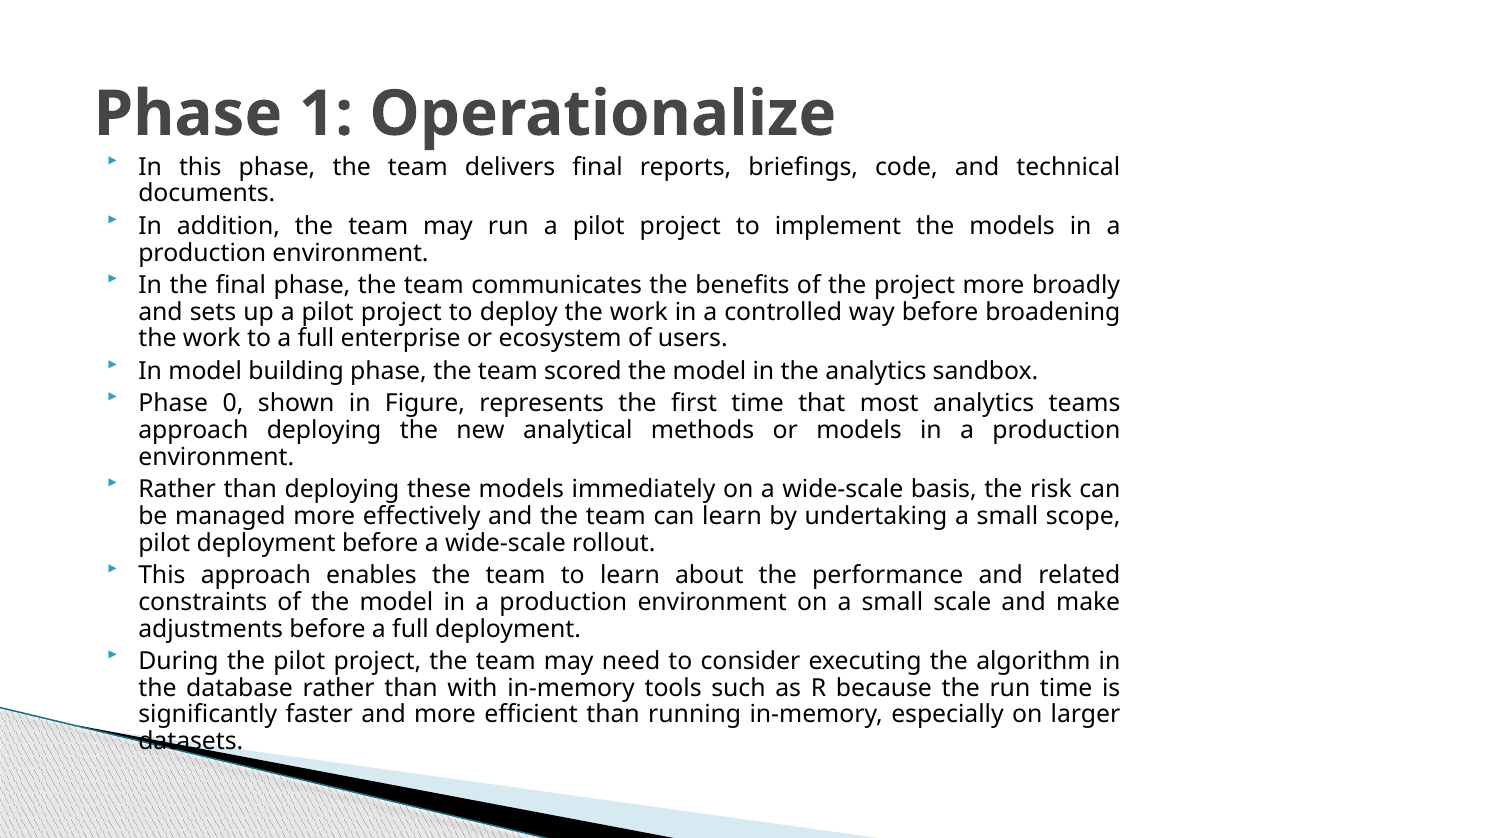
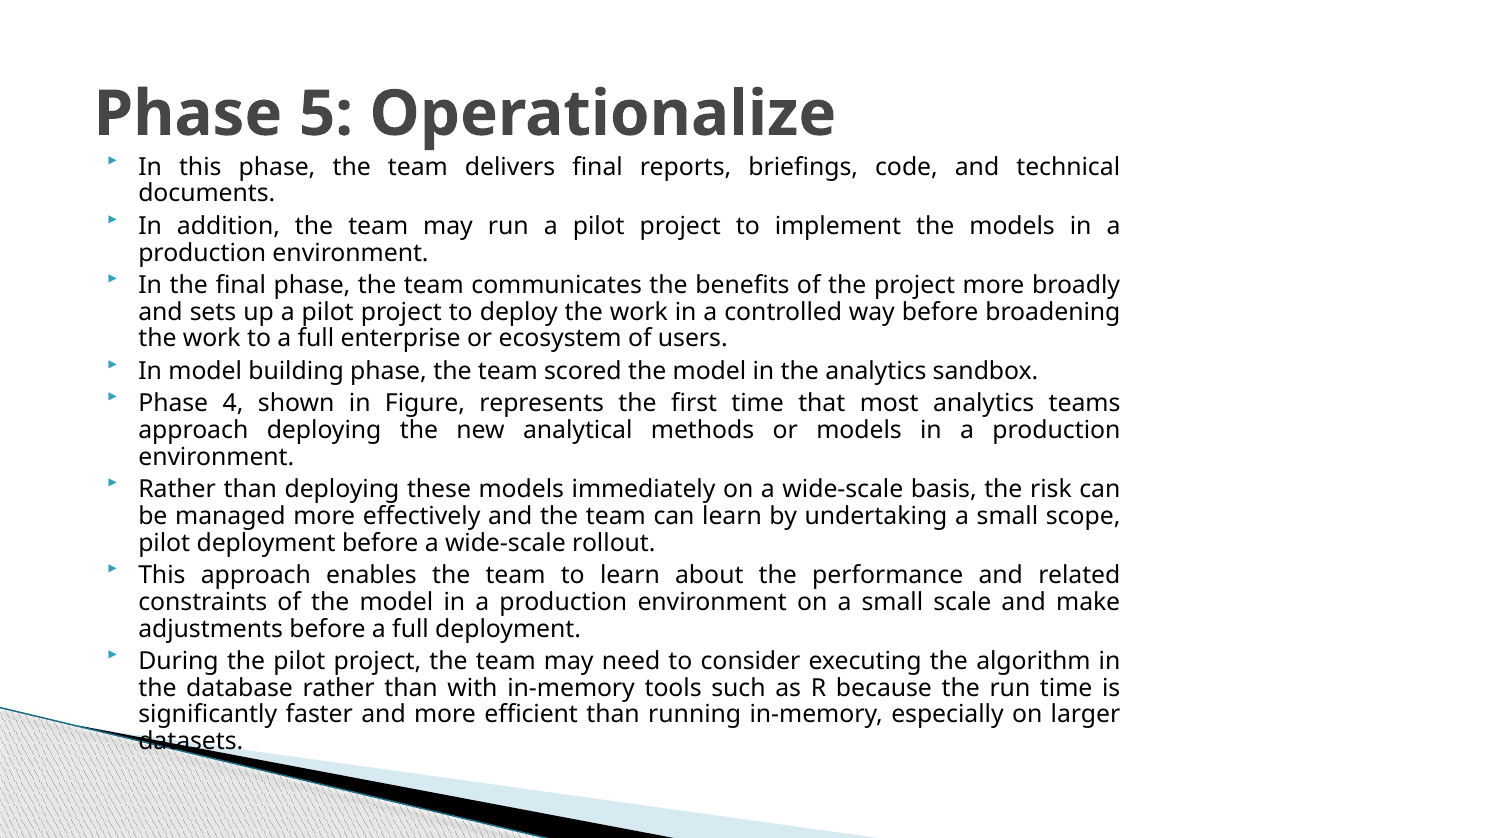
1: 1 -> 5 (326, 114)
0: 0 -> 4 (233, 403)
